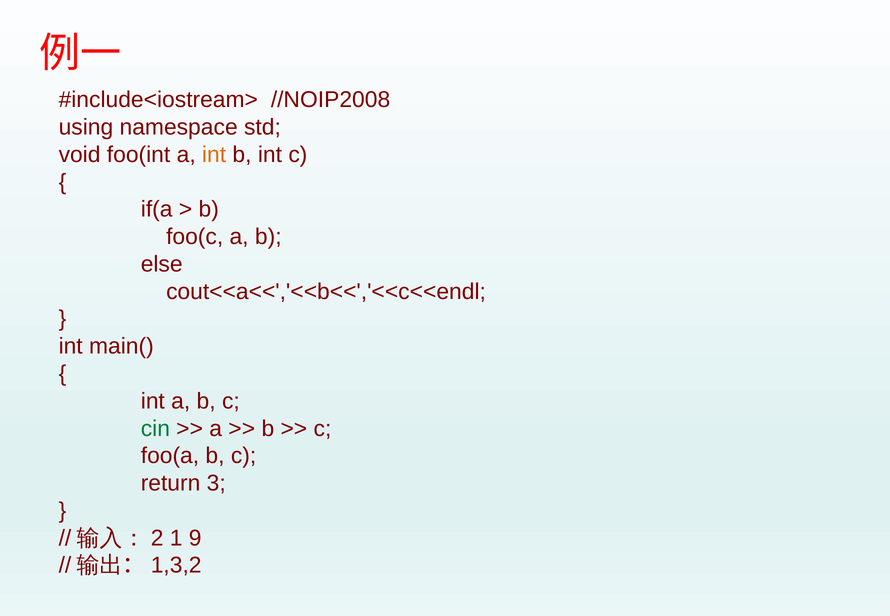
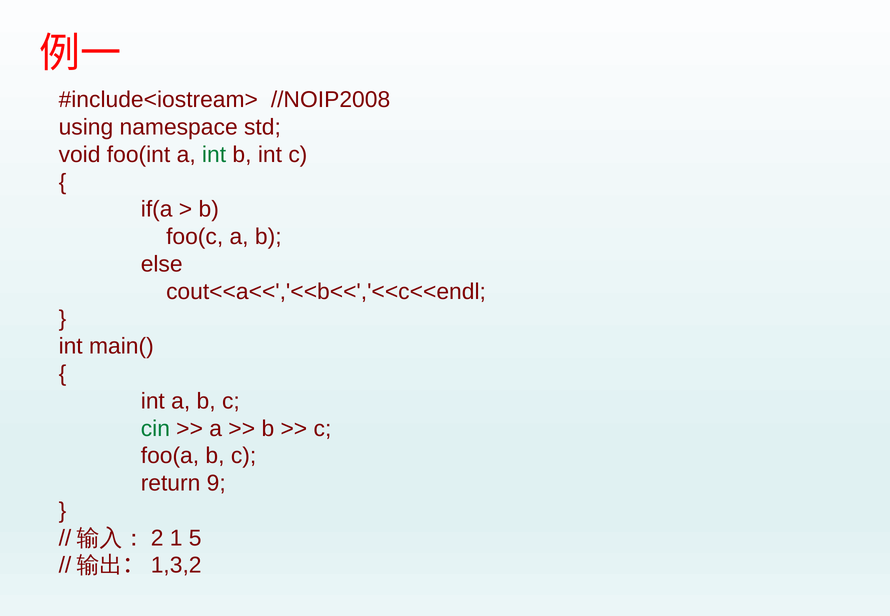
int colour: orange -> green (214, 155)
3: 3 -> 9 (216, 483)
9: 9 -> 5 (195, 538)
